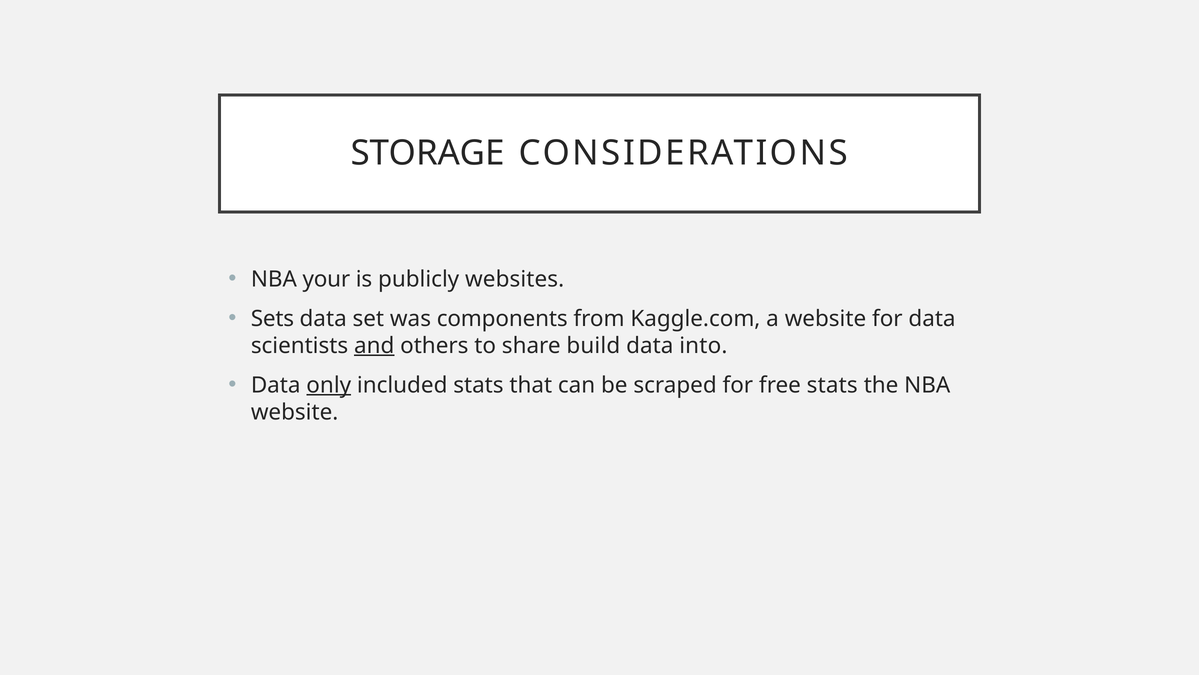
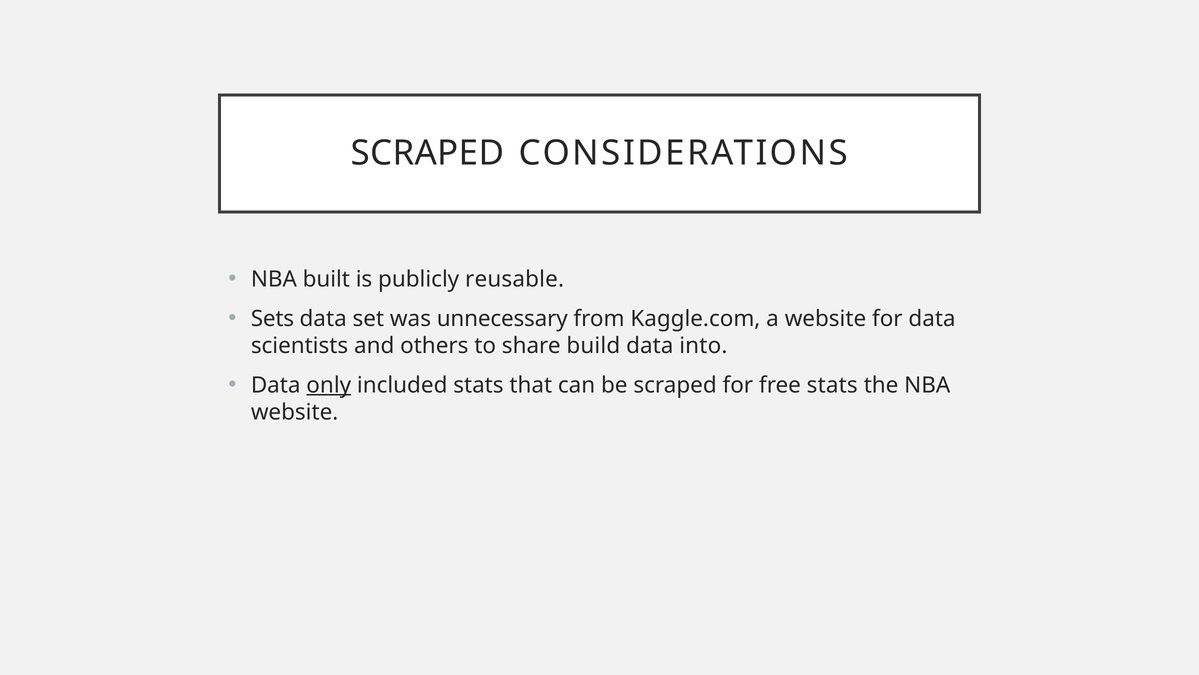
STORAGE: STORAGE -> SCRAPED (427, 153)
your: your -> built (326, 279)
websites: websites -> reusable (515, 279)
components: components -> unnecessary (502, 318)
and underline: present -> none (374, 345)
